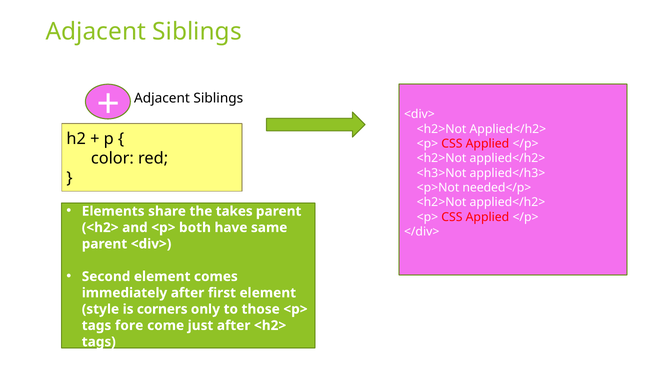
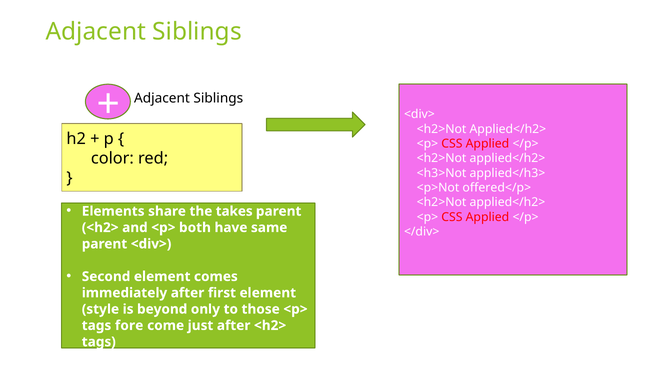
needed</p>: needed</p> -> offered</p> (497, 188)
corners: corners -> beyond (162, 309)
